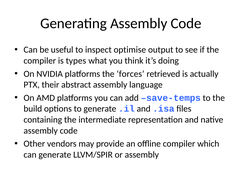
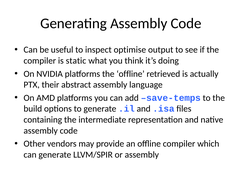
types: types -> static (76, 61)
the forces: forces -> offline (131, 74)
